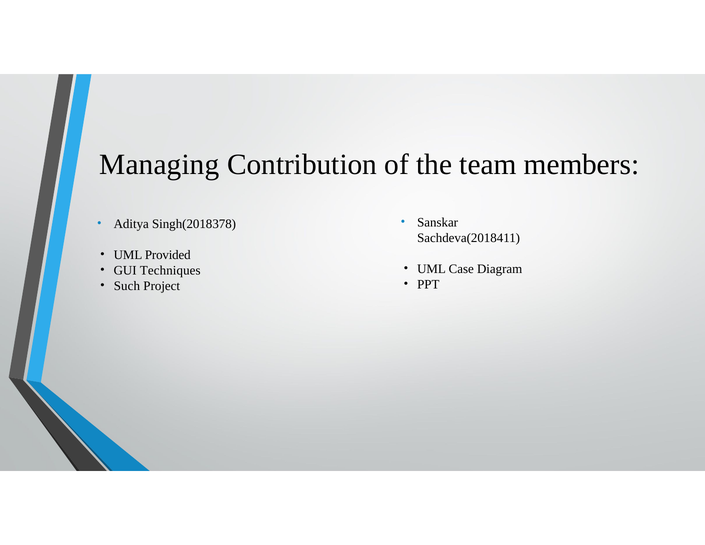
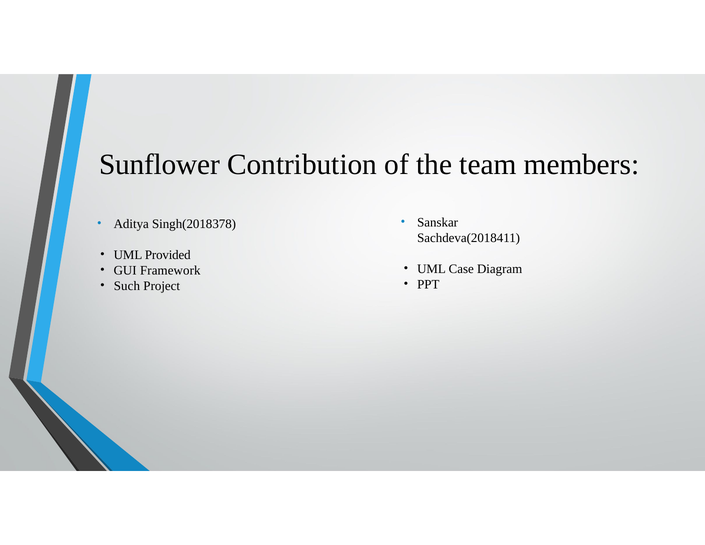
Managing: Managing -> Sunflower (160, 165)
Techniques: Techniques -> Framework (170, 270)
